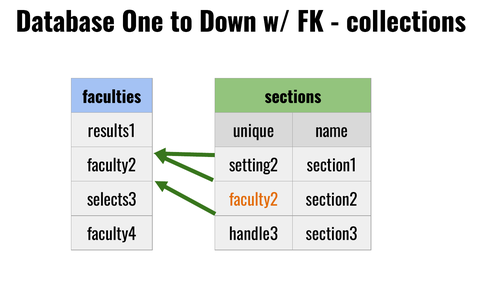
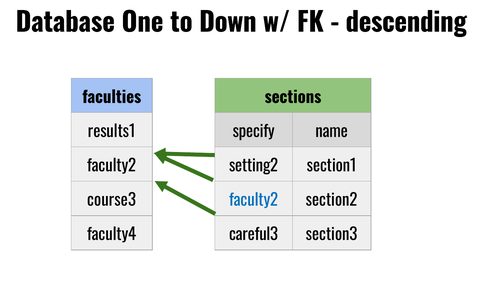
collections: collections -> descending (406, 23)
unique: unique -> specify (254, 132)
selects3: selects3 -> course3 (112, 201)
faculty2 colour: orange -> blue (254, 201)
handle3: handle3 -> careful3 (254, 235)
